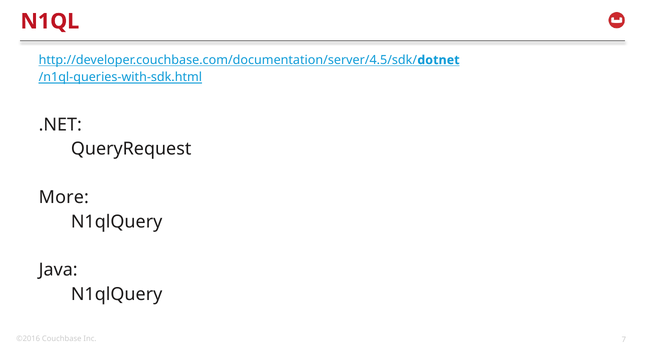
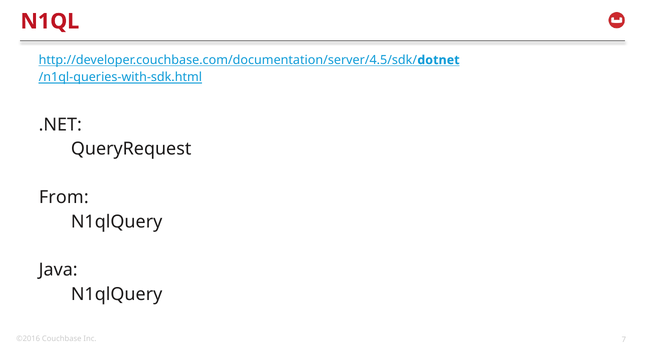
More: More -> From (64, 197)
